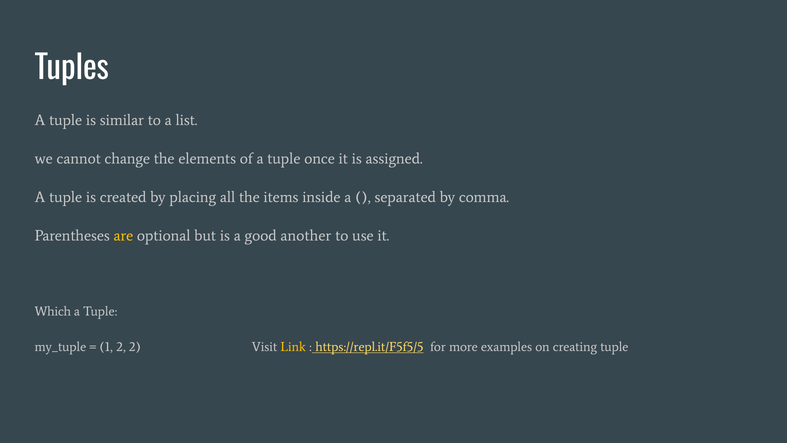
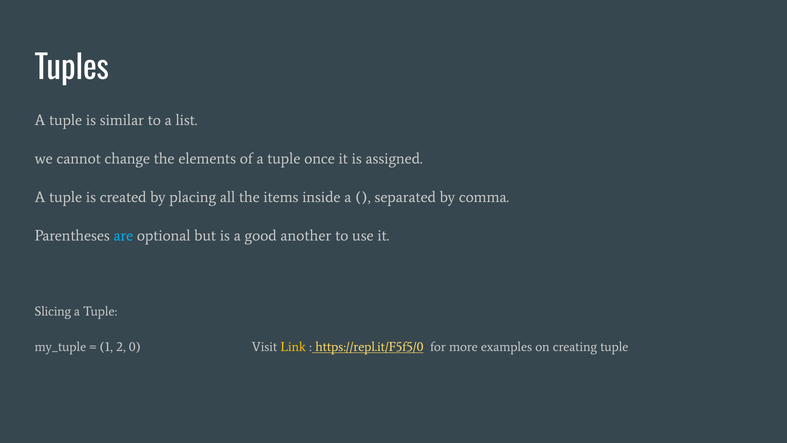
are colour: yellow -> light blue (123, 236)
Which: Which -> Slicing (53, 311)
2 2: 2 -> 0 (135, 347)
https://repl.it/F5f5/5: https://repl.it/F5f5/5 -> https://repl.it/F5f5/0 (369, 347)
